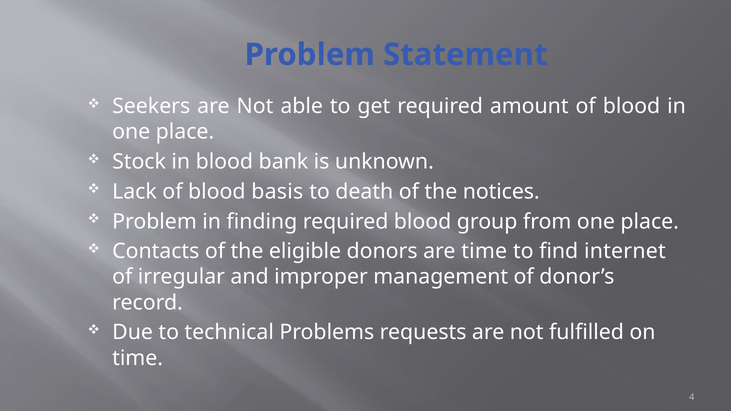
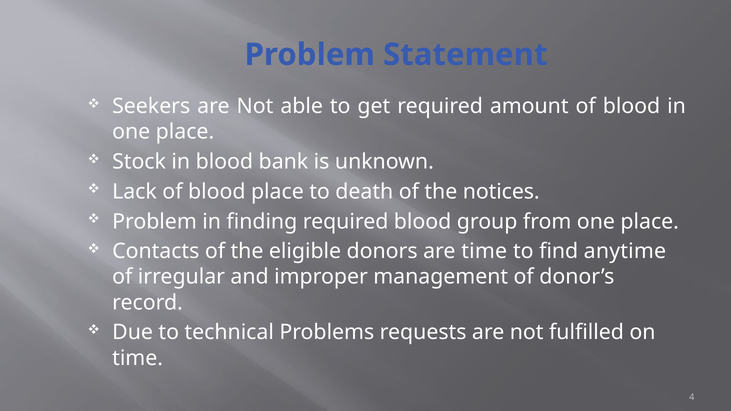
blood basis: basis -> place (277, 192)
internet: internet -> anytime (625, 251)
